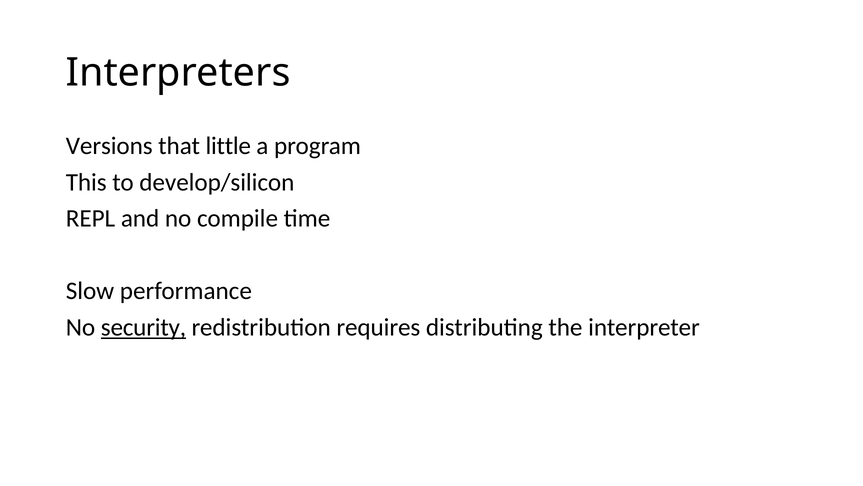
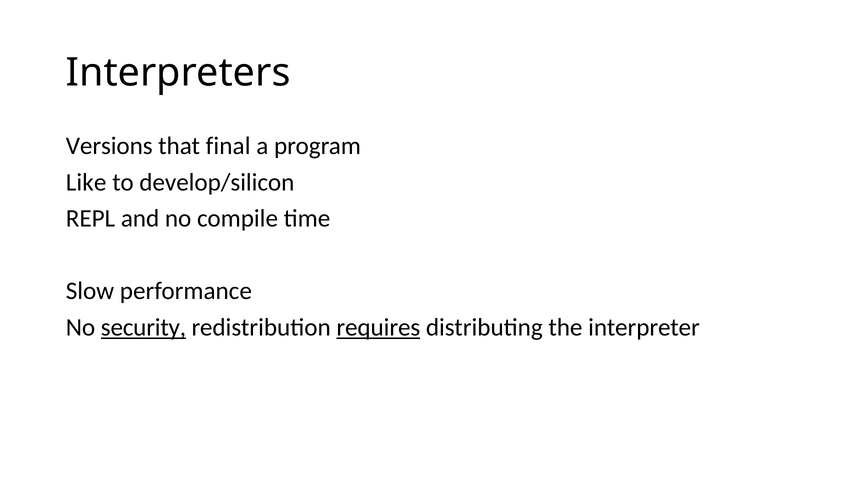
little: little -> final (228, 146)
This: This -> Like (86, 182)
requires underline: none -> present (378, 327)
